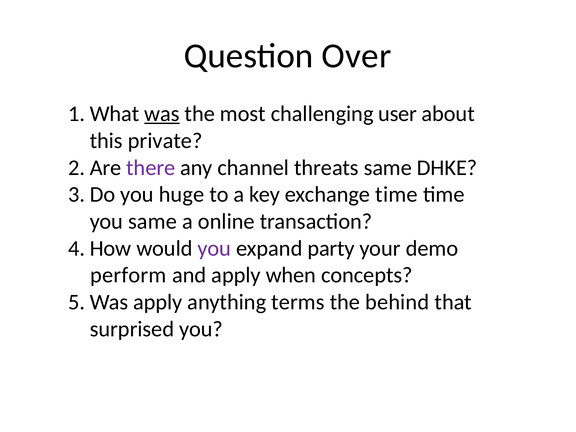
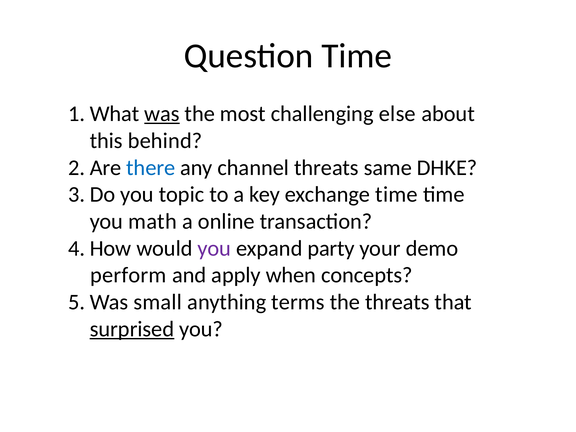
Question Over: Over -> Time (357, 56)
user: user -> else (397, 114)
private: private -> behind (165, 141)
there colour: purple -> blue (151, 168)
huge: huge -> topic (182, 195)
you same: same -> math (153, 221)
apply: apply -> small (158, 302)
the behind: behind -> threats (397, 302)
surprised underline: none -> present (132, 329)
